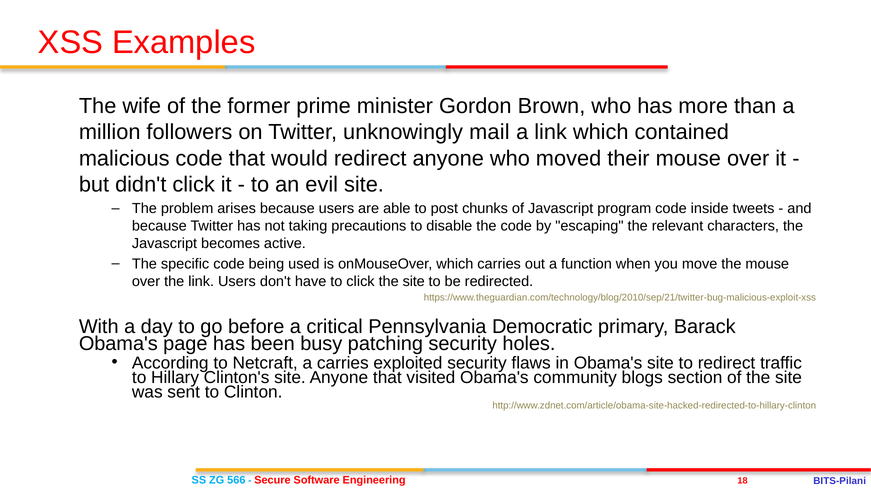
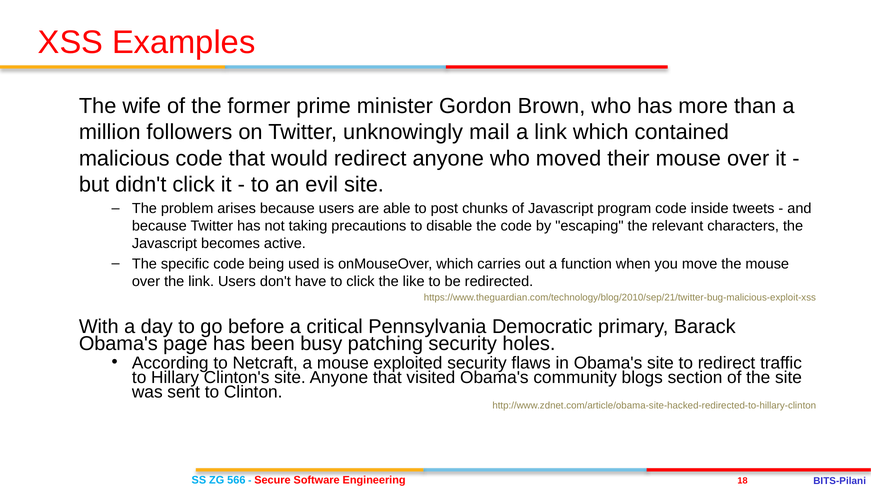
click the site: site -> like (414, 281)
a carries: carries -> mouse (343, 363)
